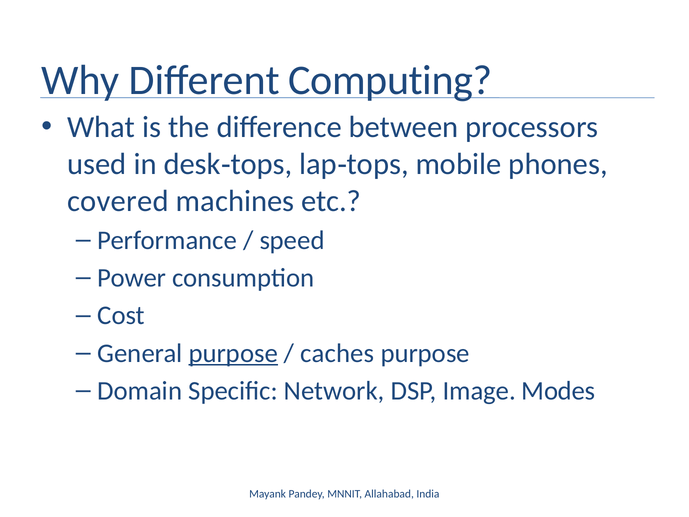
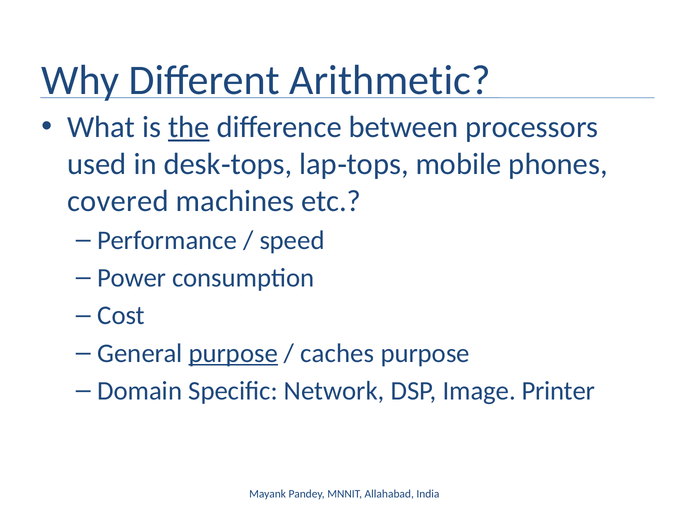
Computing: Computing -> Arithmetic (390, 80)
the underline: none -> present (189, 127)
Modes: Modes -> Printer (558, 391)
